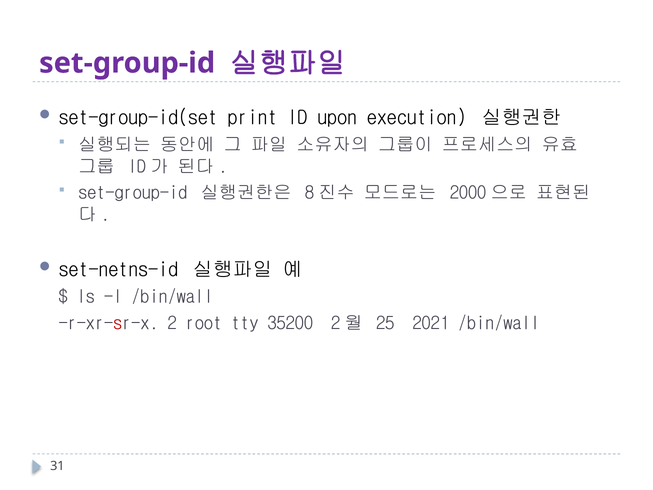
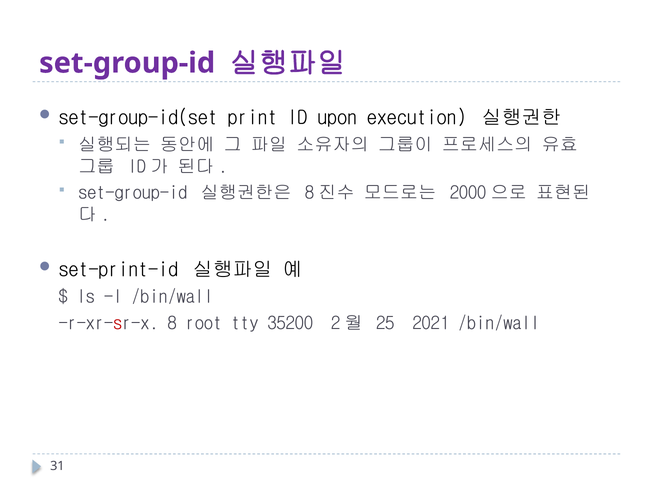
set-netns-id: set-netns-id -> set-print-id (118, 269)
2: 2 -> 8 (172, 323)
